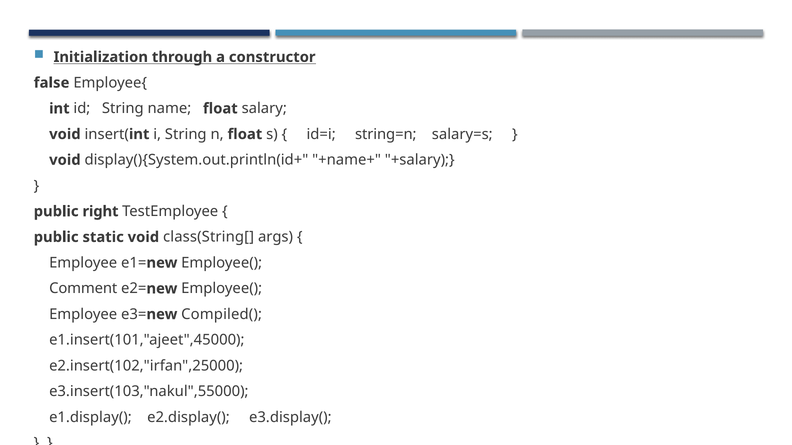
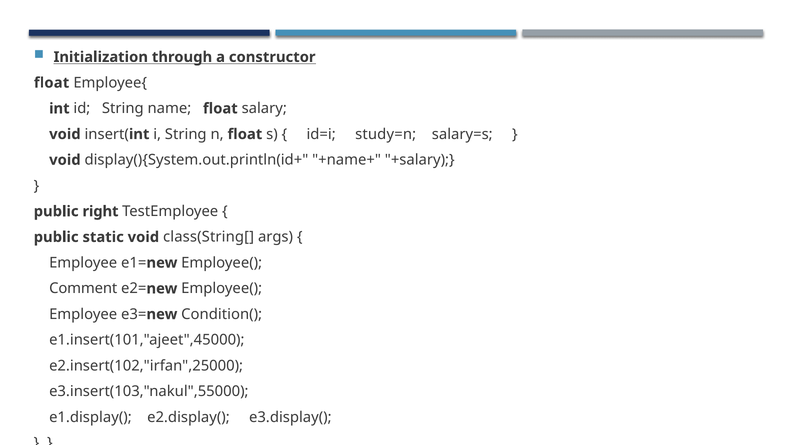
false: false -> float (52, 83)
string=n: string=n -> study=n (386, 134)
Compiled(: Compiled( -> Condition( (222, 315)
